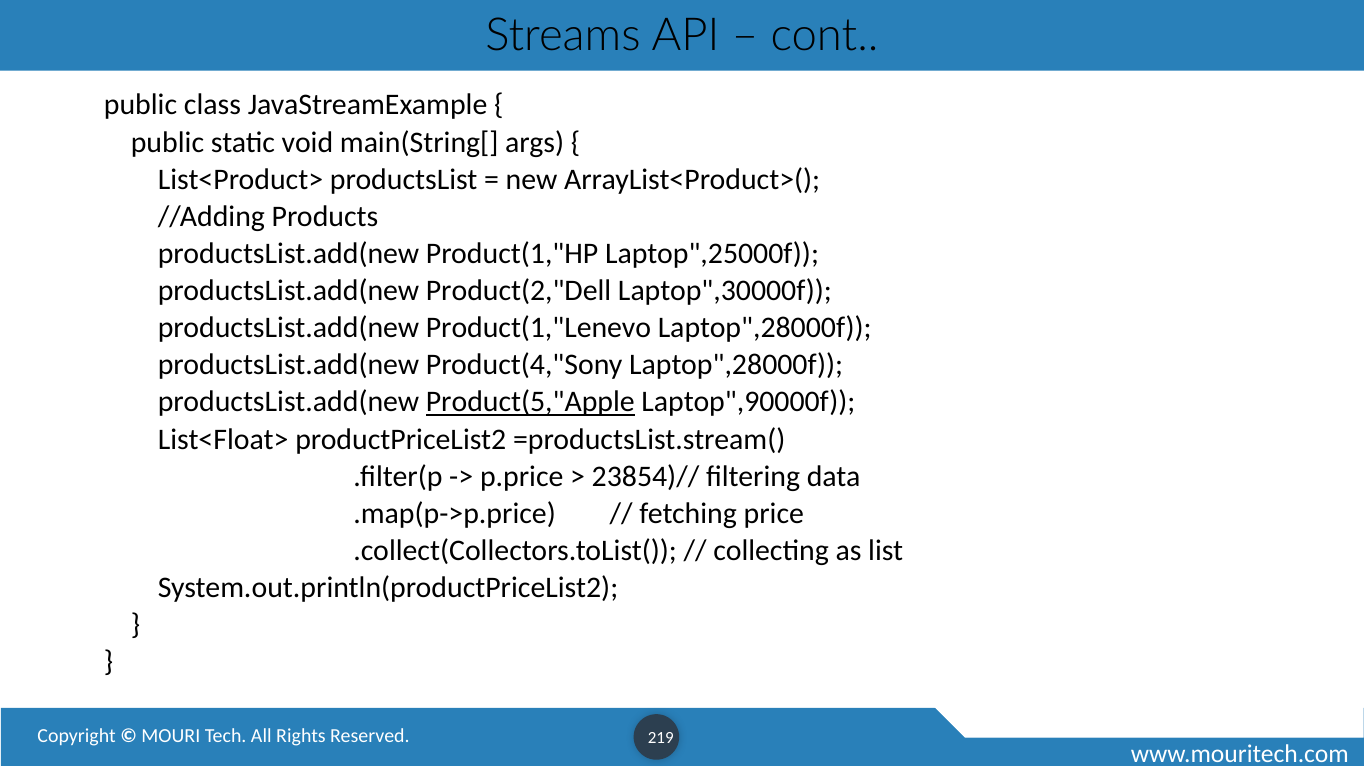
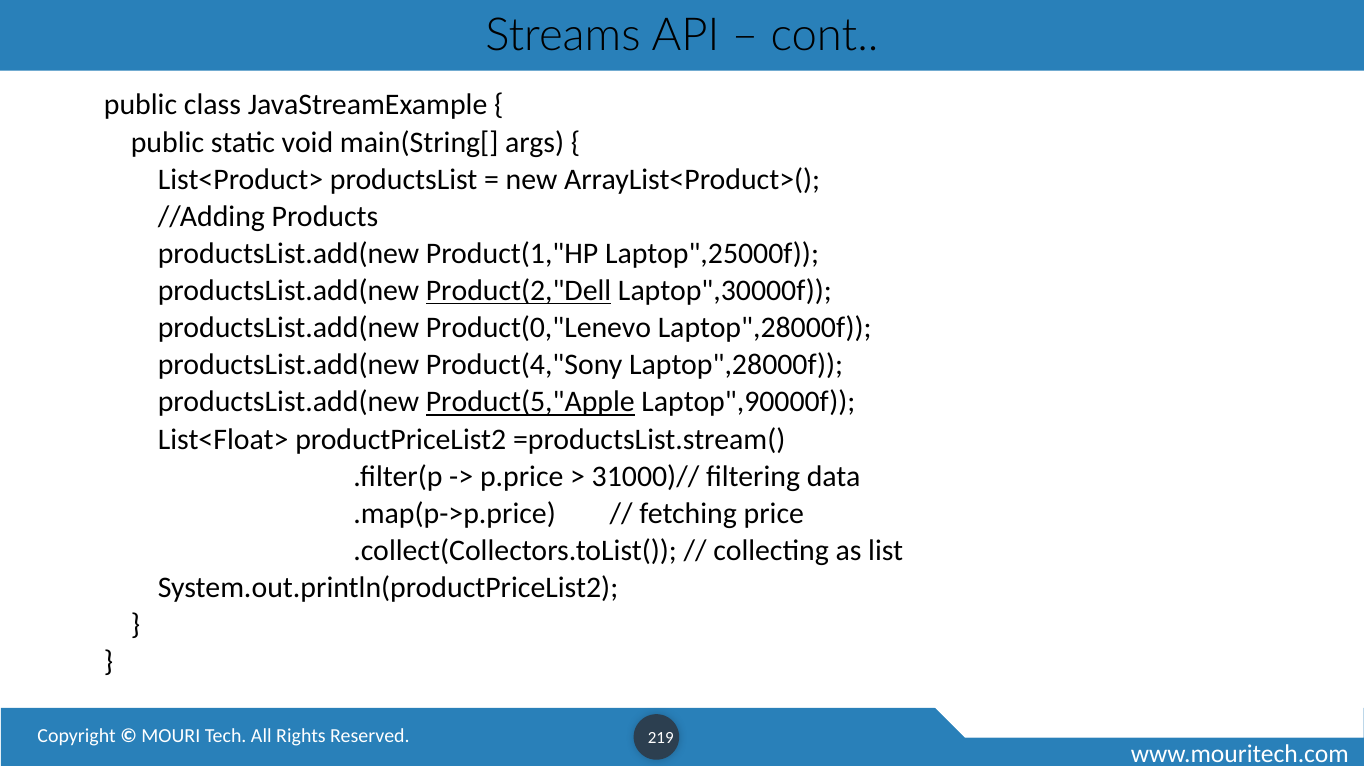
Product(2,"Dell underline: none -> present (519, 291)
Product(1,"Lenevo: Product(1,"Lenevo -> Product(0,"Lenevo (538, 328)
23854)//: 23854)// -> 31000)// (646, 477)
